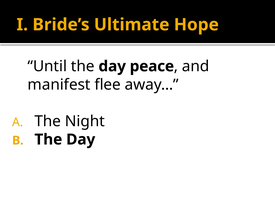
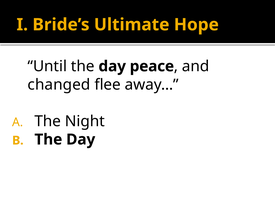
manifest: manifest -> changed (59, 85)
